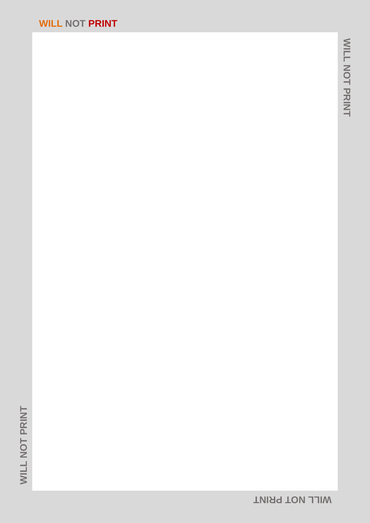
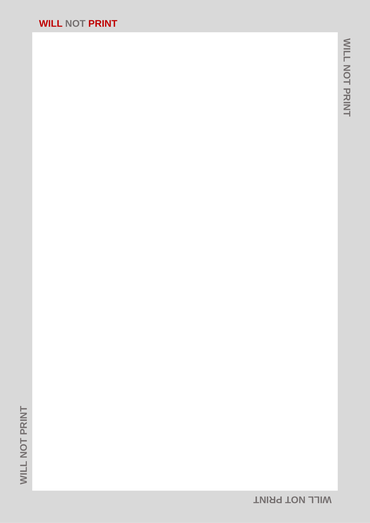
WILL colour: orange -> red (51, 24)
